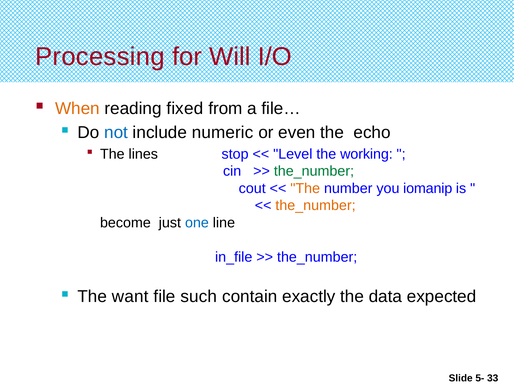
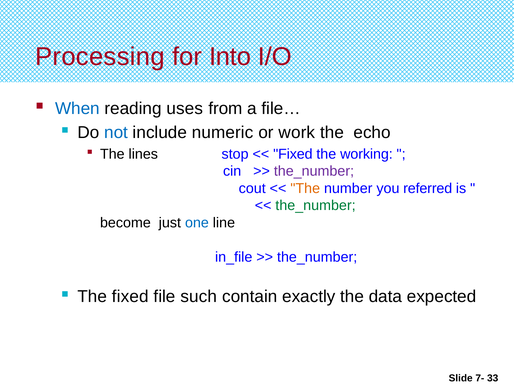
Will: Will -> Into (230, 57)
When colour: orange -> blue (77, 108)
fixed: fixed -> uses (185, 108)
even: even -> work (297, 132)
Level: Level -> Fixed (293, 154)
the_number colour: green -> purple (314, 171)
iomanip: iomanip -> referred (428, 188)
the_number colour: orange -> green (316, 205)
The want: want -> fixed (130, 296)
5-: 5- -> 7- (480, 378)
